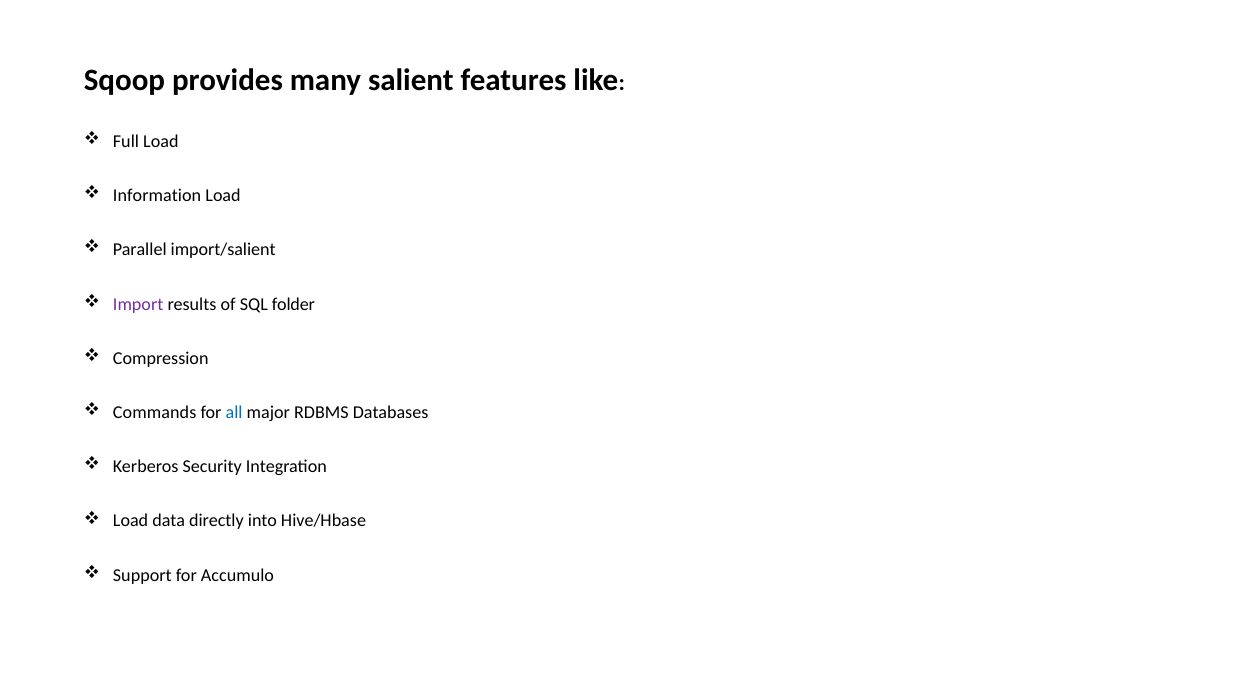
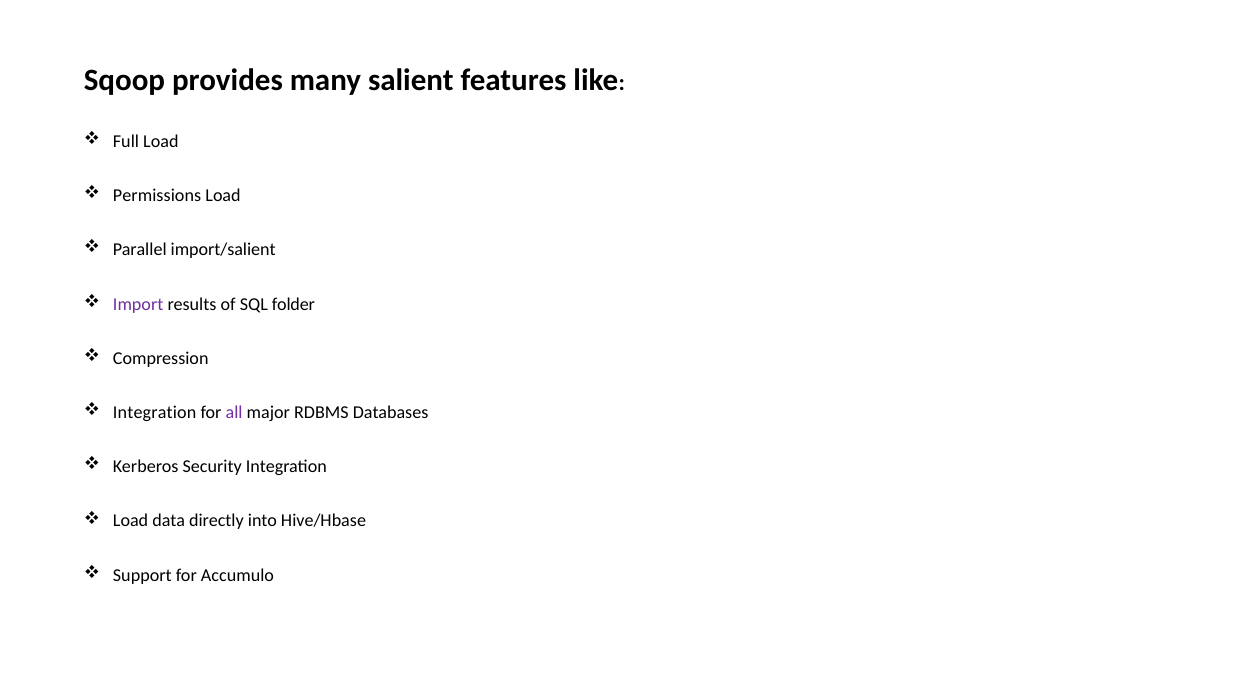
Information: Information -> Permissions (157, 196)
Commands: Commands -> Integration (155, 413)
all colour: blue -> purple (234, 413)
